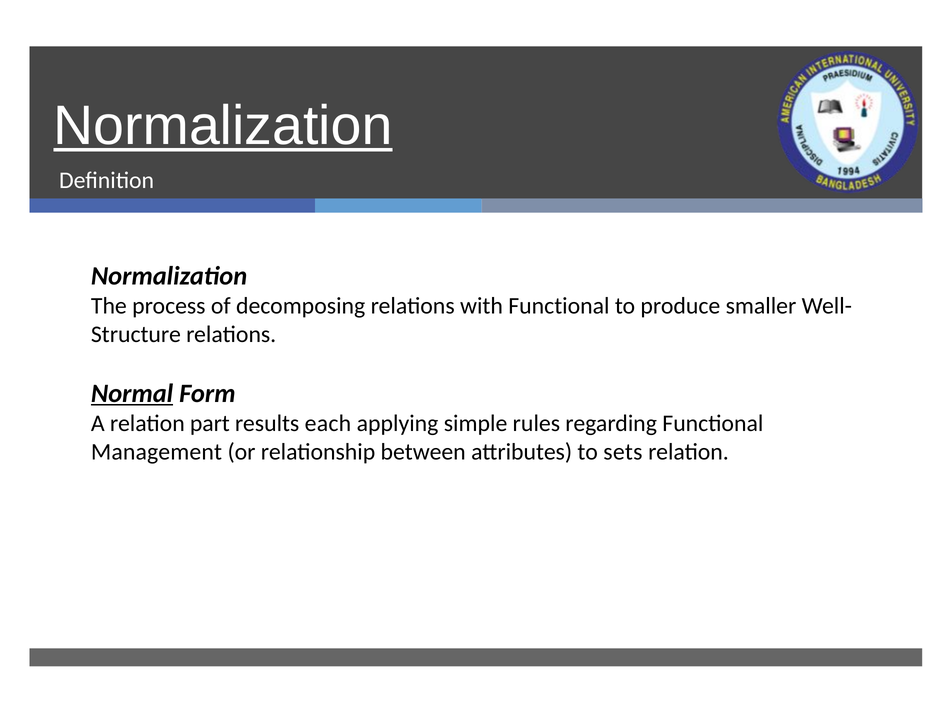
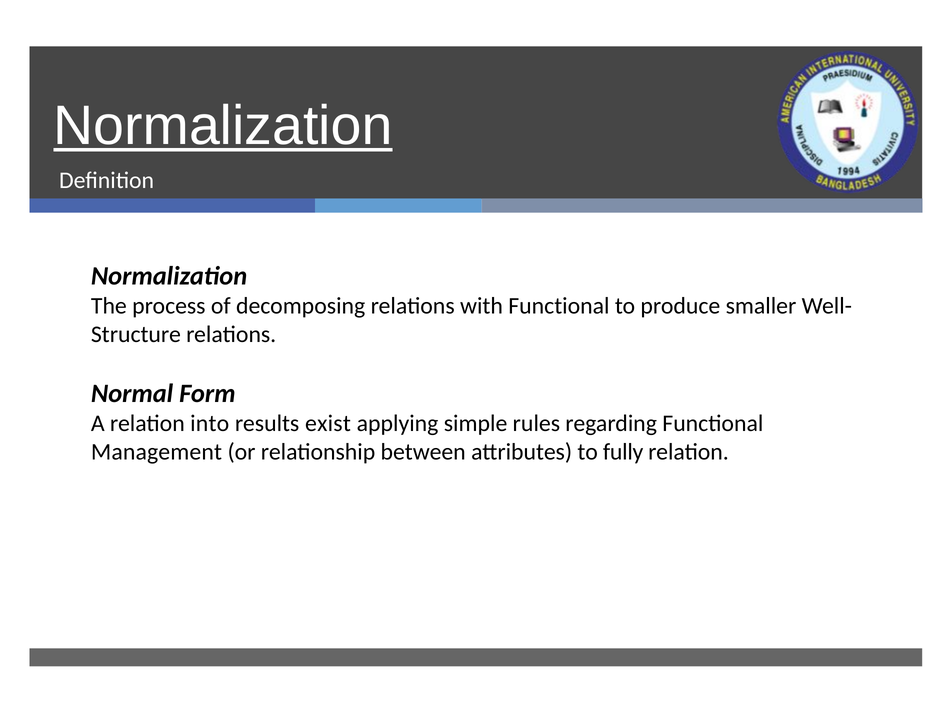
Normal underline: present -> none (132, 393)
part: part -> into (210, 423)
each: each -> exist (328, 423)
sets: sets -> fully (623, 452)
